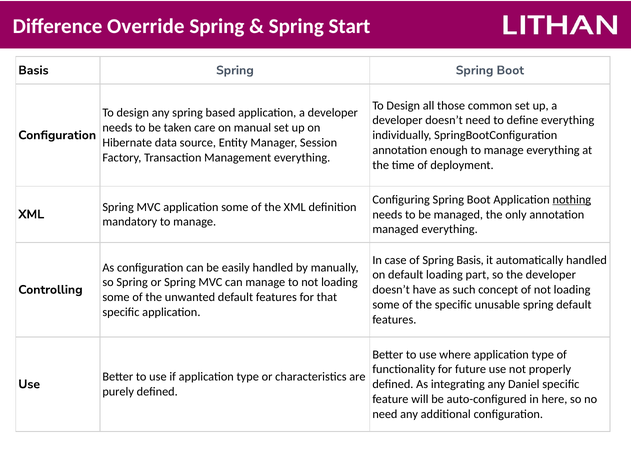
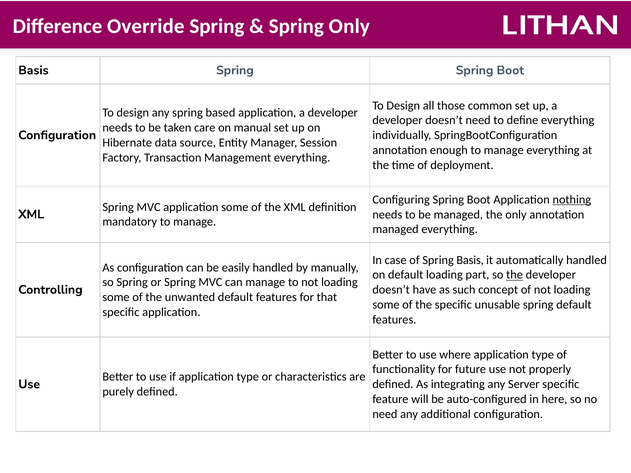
Spring Start: Start -> Only (349, 27)
the underline: none -> present (515, 275)
Daniel: Daniel -> Server (524, 385)
